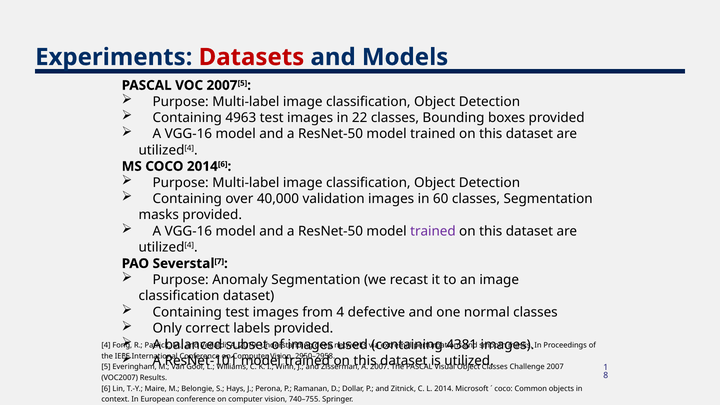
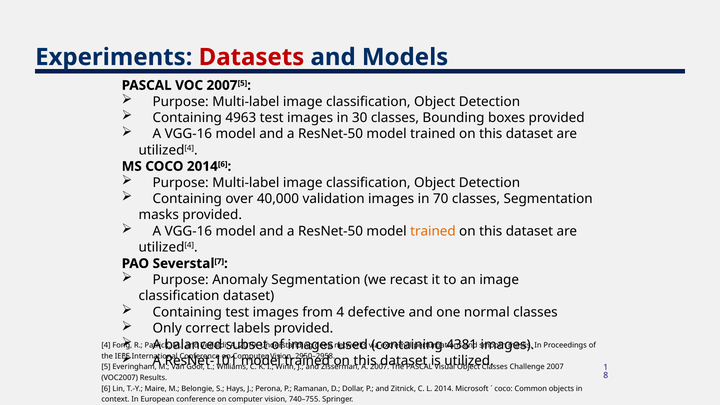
22: 22 -> 30 (360, 118)
60: 60 -> 70 (441, 199)
trained colour: purple -> orange (433, 231)
